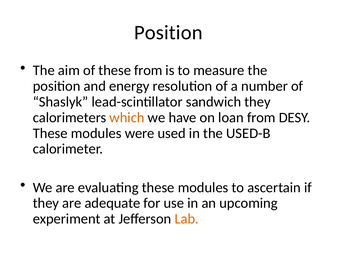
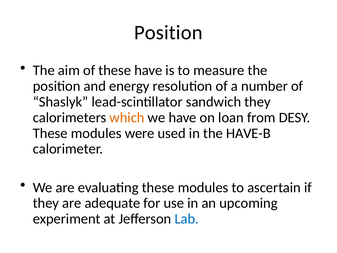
these from: from -> have (148, 70)
USED-B: USED-B -> HAVE-B (248, 133)
Lab colour: orange -> blue (187, 219)
